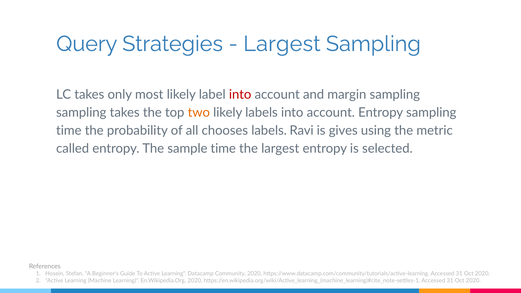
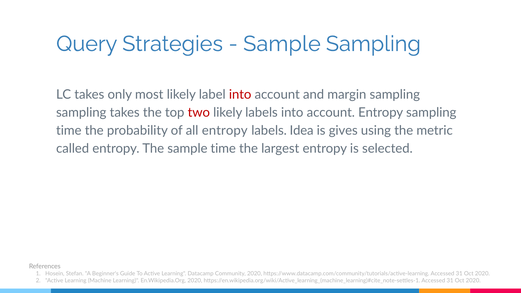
Largest: Largest -> Sample (282, 44)
two colour: orange -> red (199, 113)
all chooses: chooses -> entropy (225, 130)
Ravi: Ravi -> Idea (302, 130)
